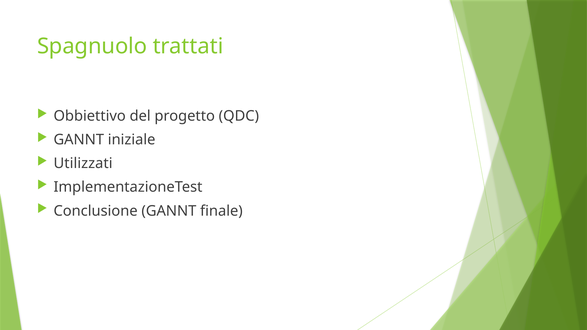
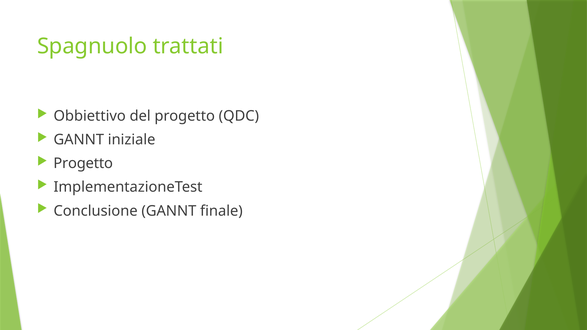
Utilizzati: Utilizzati -> Progetto (83, 164)
